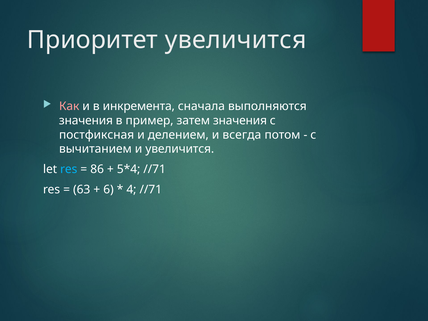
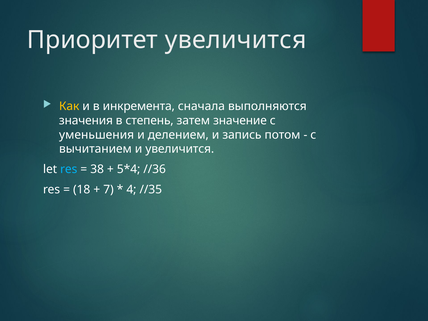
Как colour: pink -> yellow (69, 106)
пример: пример -> степень (150, 120)
затем значения: значения -> значение (240, 120)
постфиксная: постфиксная -> уменьшения (97, 135)
всегда: всегда -> запись (242, 135)
86: 86 -> 38 (97, 169)
//71: //71 -> //36 (155, 169)
63: 63 -> 18 (82, 189)
6: 6 -> 7 (108, 189)
4 //71: //71 -> //35 (151, 189)
